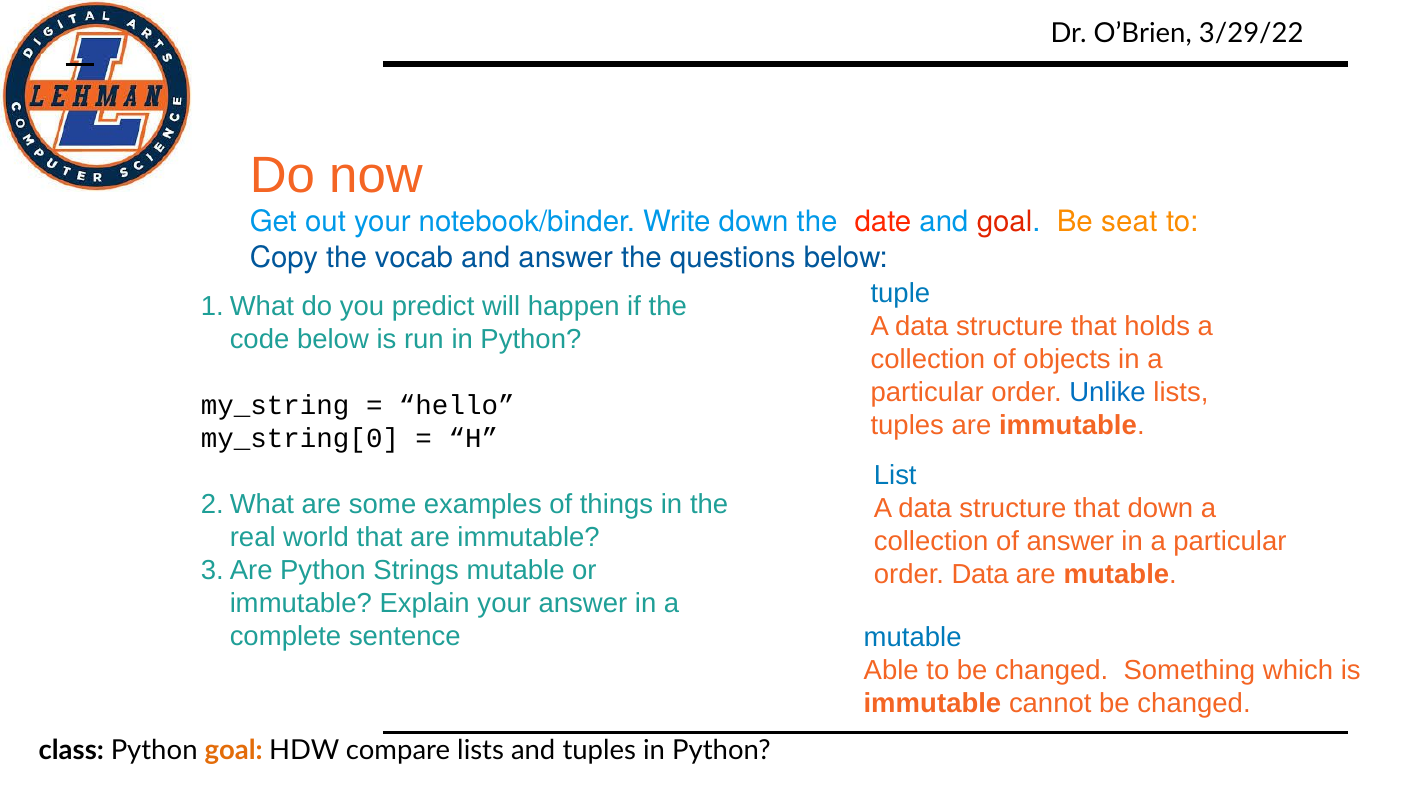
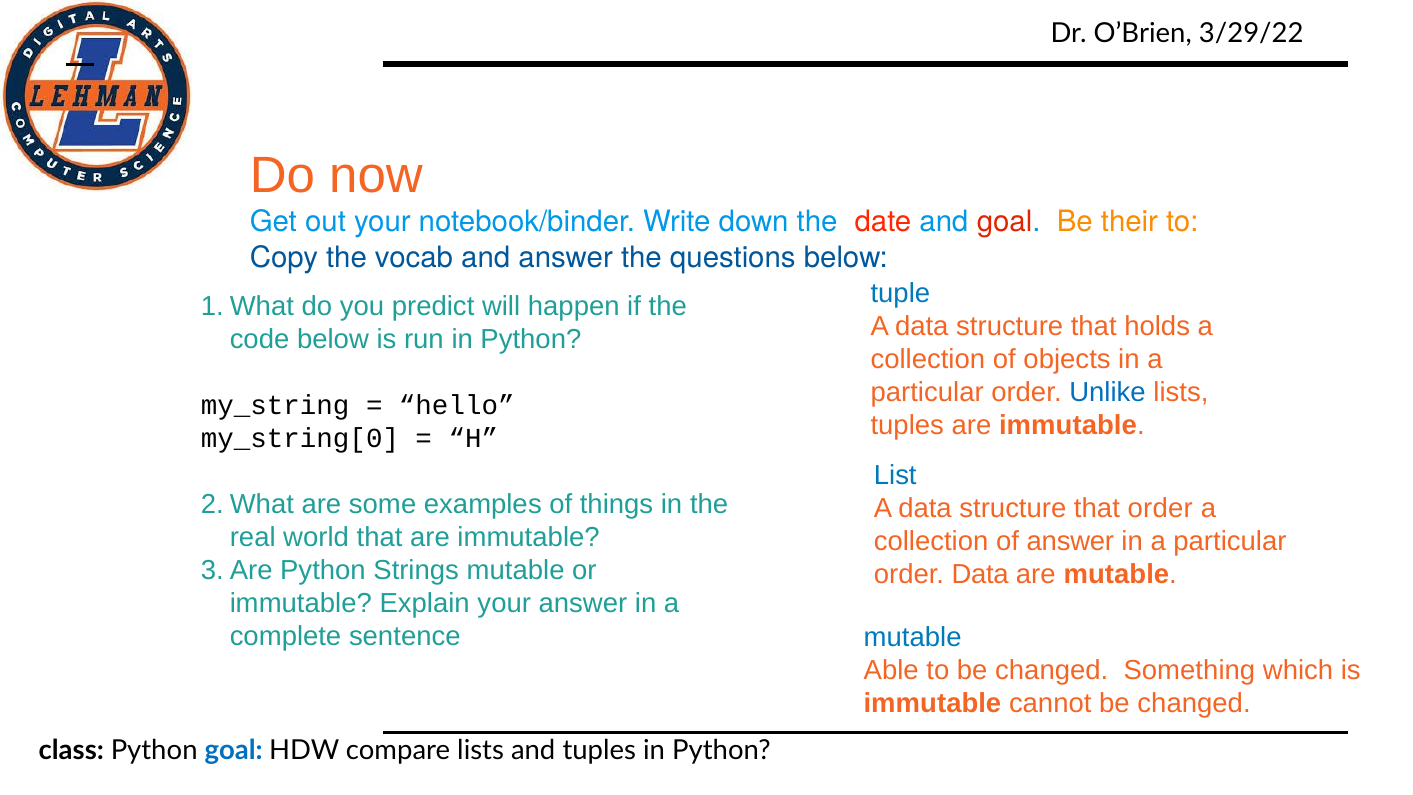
seat: seat -> their (1129, 222)
that down: down -> order (1160, 508)
goal colour: orange -> blue (234, 750)
